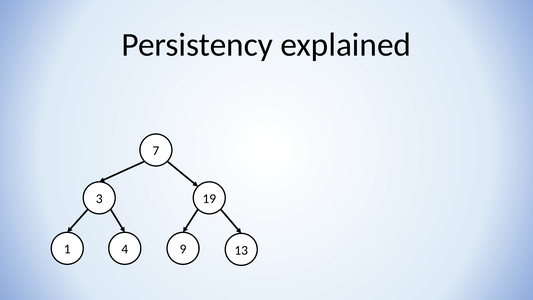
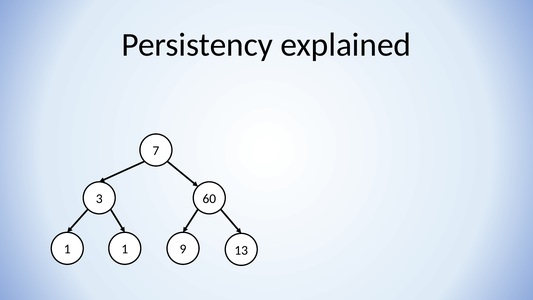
19: 19 -> 60 (209, 199)
1 4: 4 -> 1 (125, 249)
